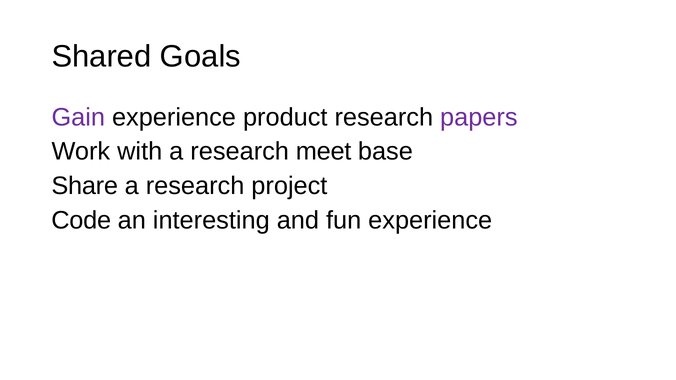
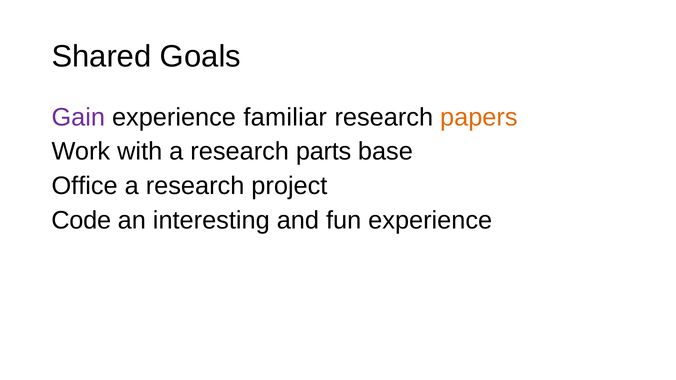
product: product -> familiar (285, 117)
papers colour: purple -> orange (479, 117)
meet: meet -> parts (324, 152)
Share: Share -> Office (85, 186)
